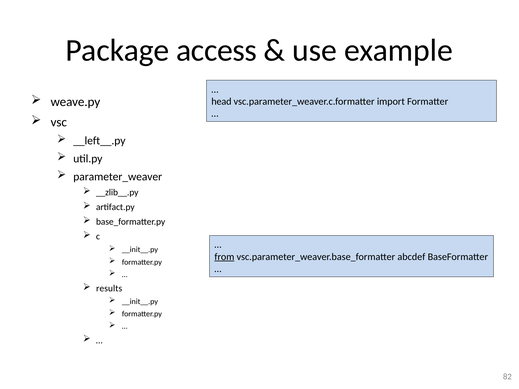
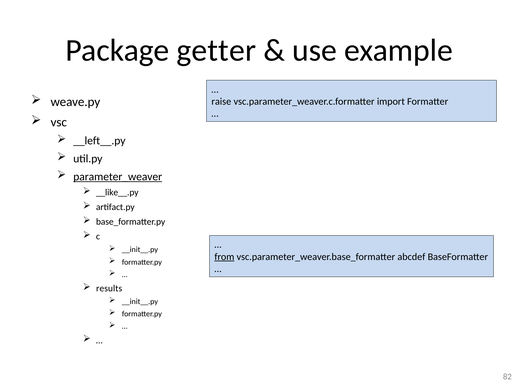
access: access -> getter (216, 50)
head: head -> raise (221, 102)
parameter_weaver underline: none -> present (118, 177)
__zlib__.py: __zlib__.py -> __like__.py (117, 193)
